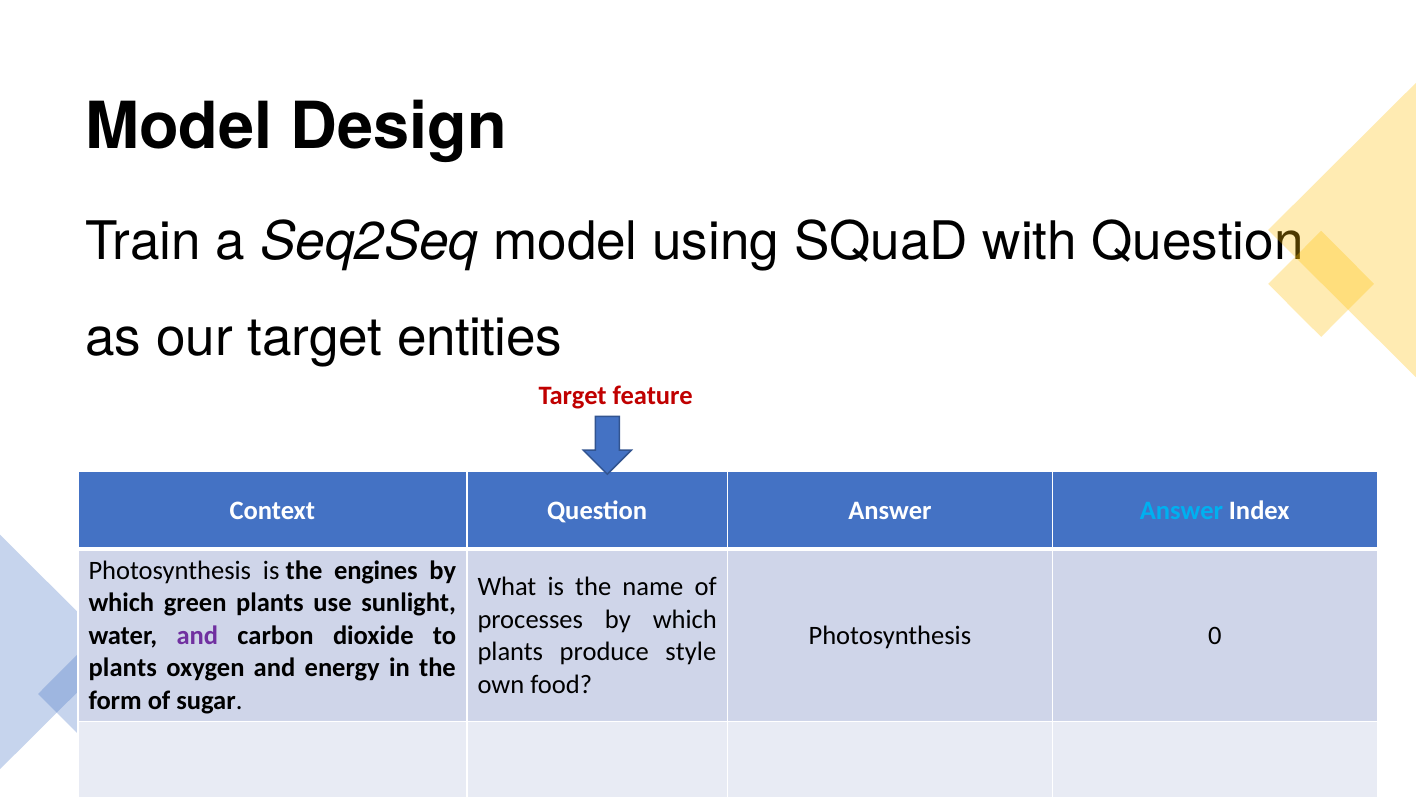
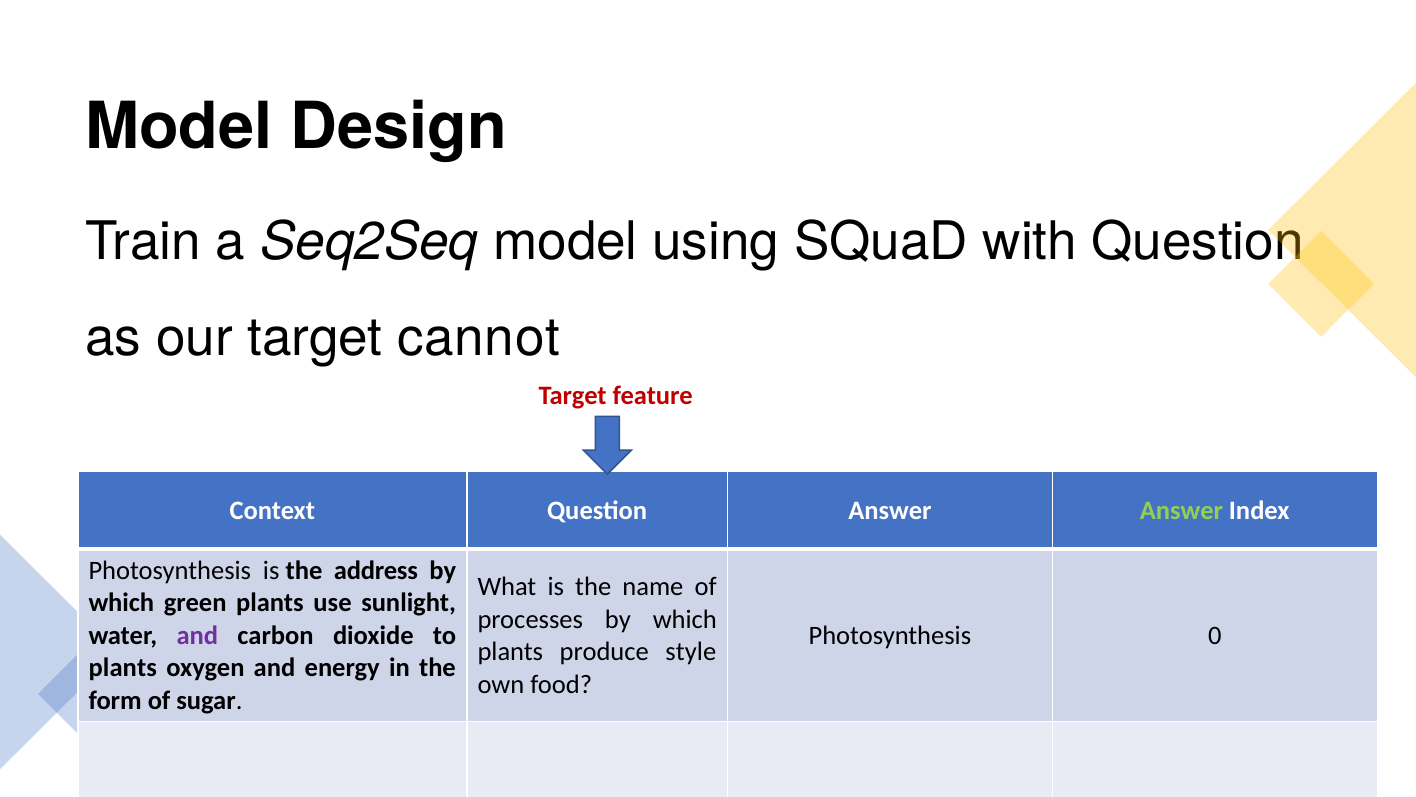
entities: entities -> cannot (479, 338)
Answer colour: light blue -> light green (1181, 510)
engines: engines -> address (376, 570)
